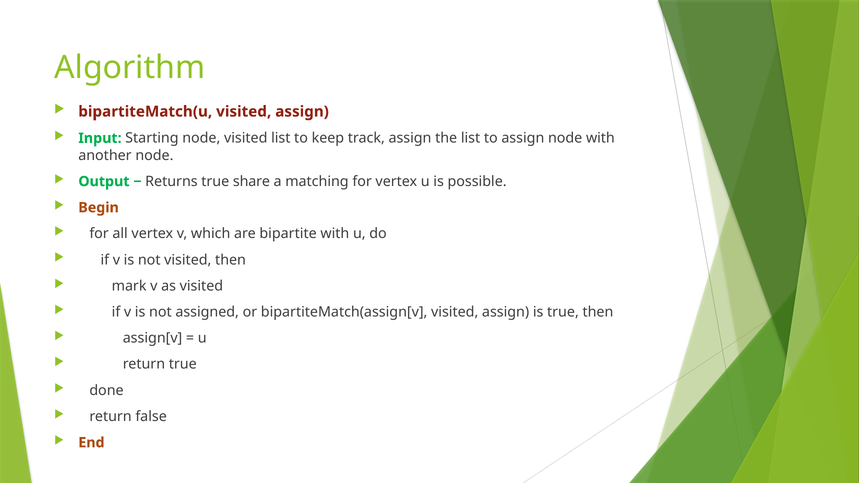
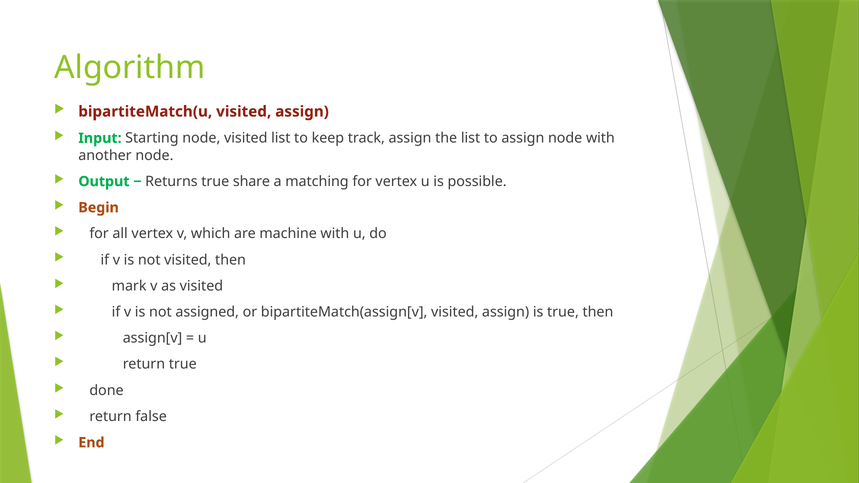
bipartite: bipartite -> machine (288, 234)
